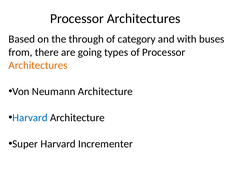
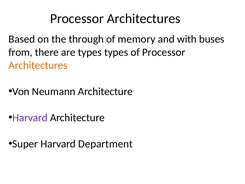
category: category -> memory (137, 39)
are going: going -> types (90, 52)
Harvard colour: blue -> purple (30, 118)
Incrementer: Incrementer -> Department (105, 144)
